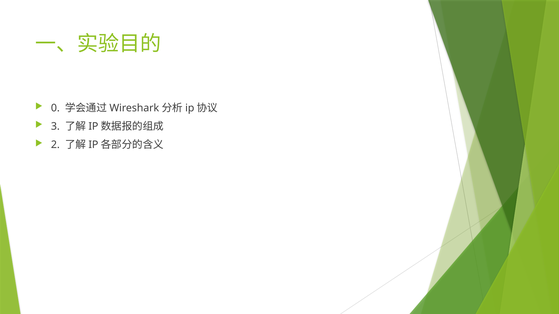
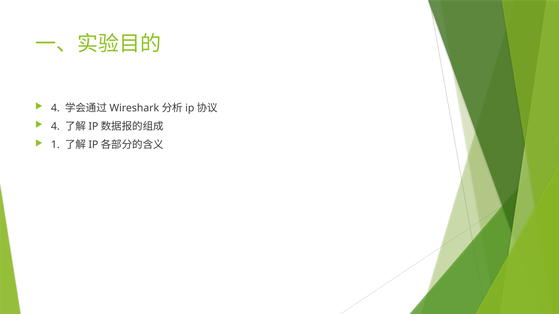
0: 0 -> 4 (55, 108)
3: 3 -> 4 (55, 127)
2: 2 -> 1 (55, 145)
